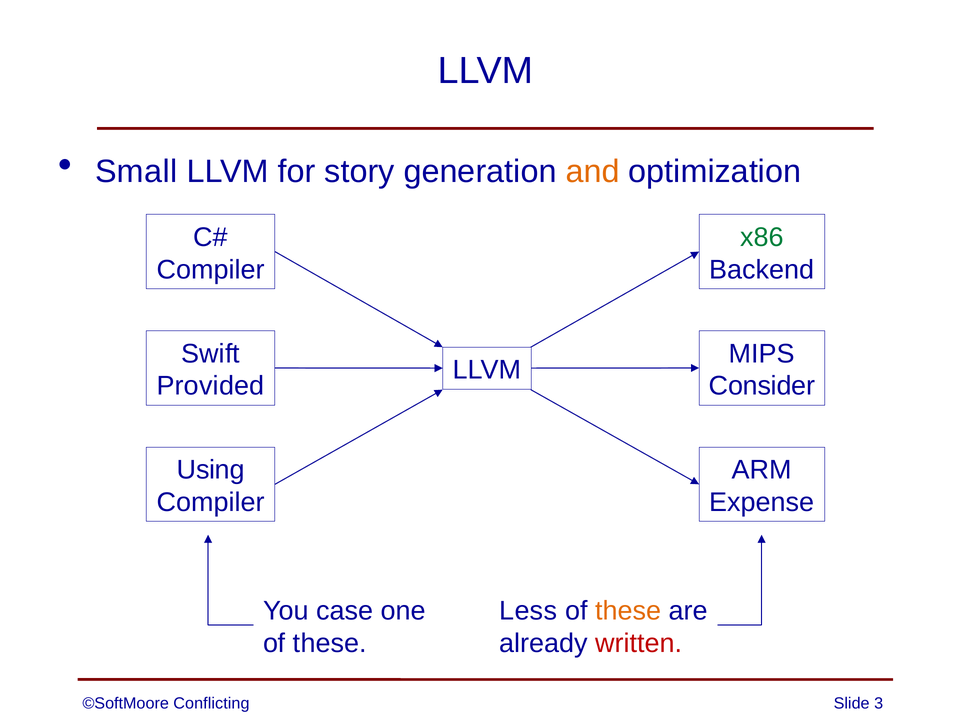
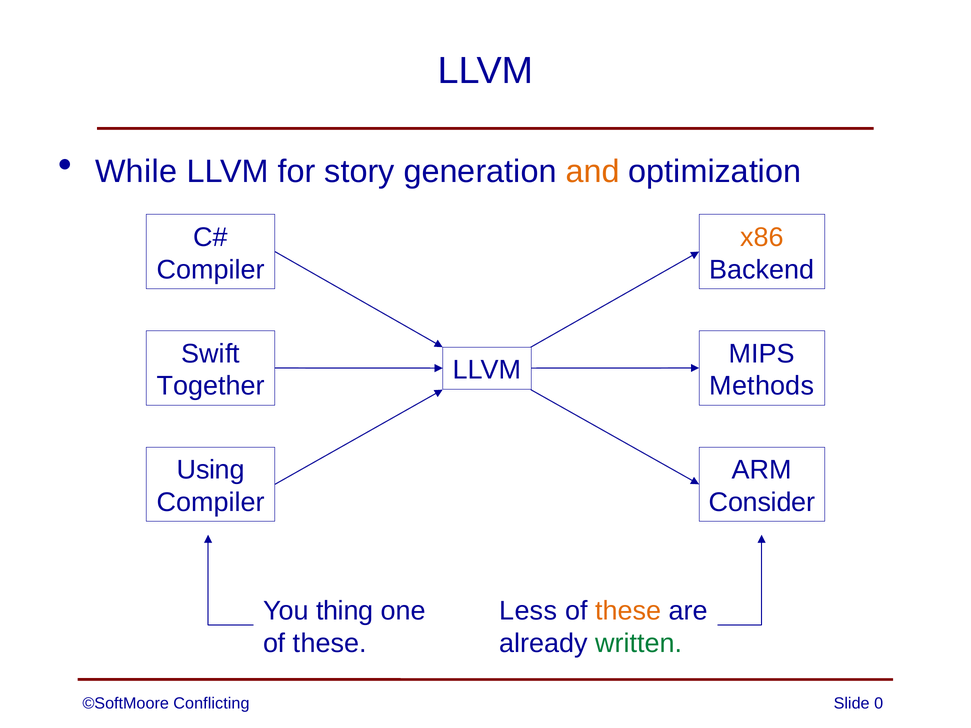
Small: Small -> While (136, 171)
x86 colour: green -> orange (762, 237)
Provided: Provided -> Together (211, 386)
Consider: Consider -> Methods (762, 386)
Expense: Expense -> Consider (762, 503)
case: case -> thing (345, 611)
written colour: red -> green (639, 644)
3: 3 -> 0 (879, 703)
